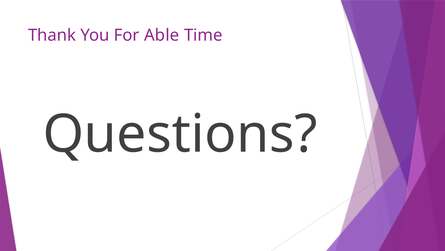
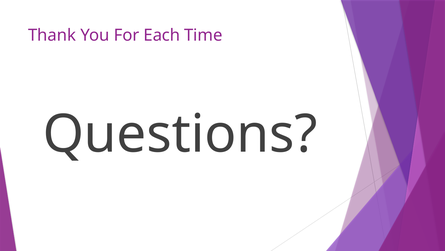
Able: Able -> Each (162, 35)
